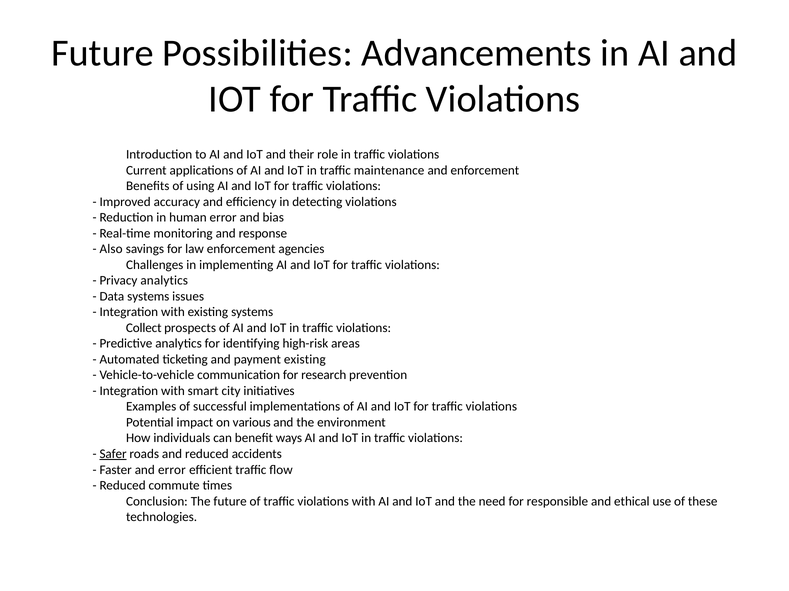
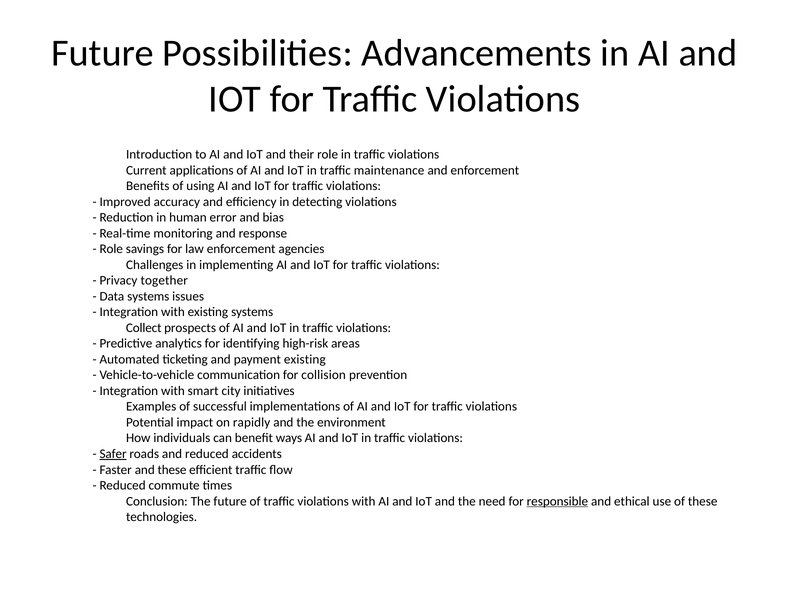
Also: Also -> Role (111, 249)
Privacy analytics: analytics -> together (164, 281)
research: research -> collision (324, 376)
various: various -> rapidly (252, 423)
and error: error -> these (172, 470)
responsible underline: none -> present (557, 502)
